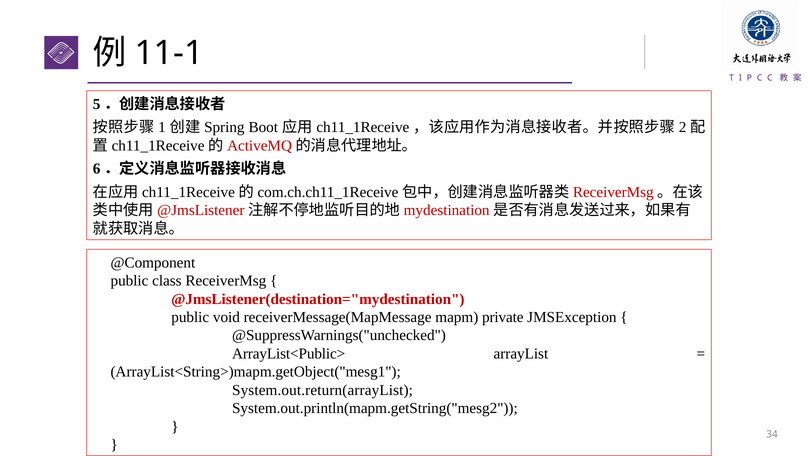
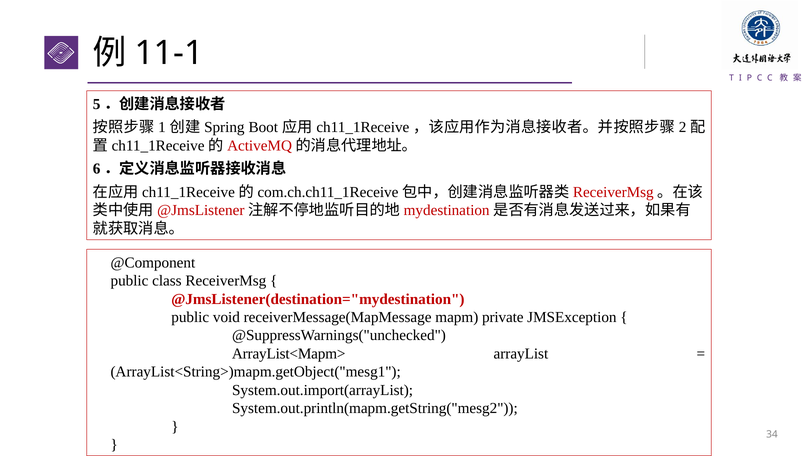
ArrayList<Public>: ArrayList<Public> -> ArrayList<Mapm> (289, 353)
System.out.return(arrayList: System.out.return(arrayList -> System.out.import(arrayList (323, 390)
